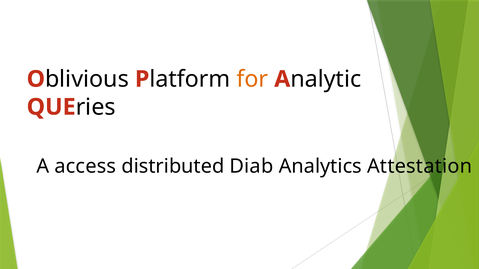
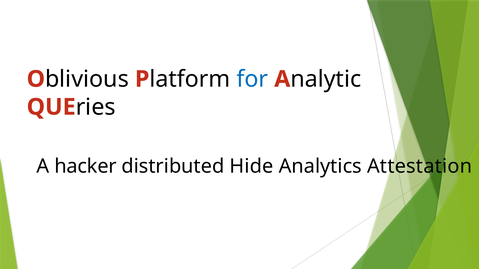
for colour: orange -> blue (252, 79)
access: access -> hacker (86, 166)
Diab: Diab -> Hide (251, 166)
